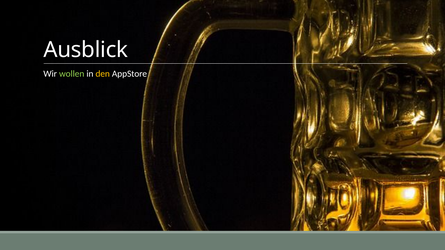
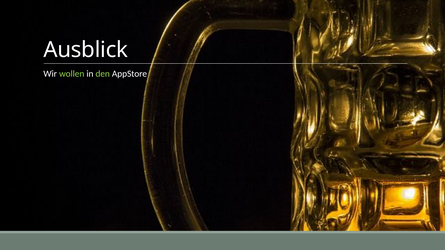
den colour: yellow -> light green (103, 74)
